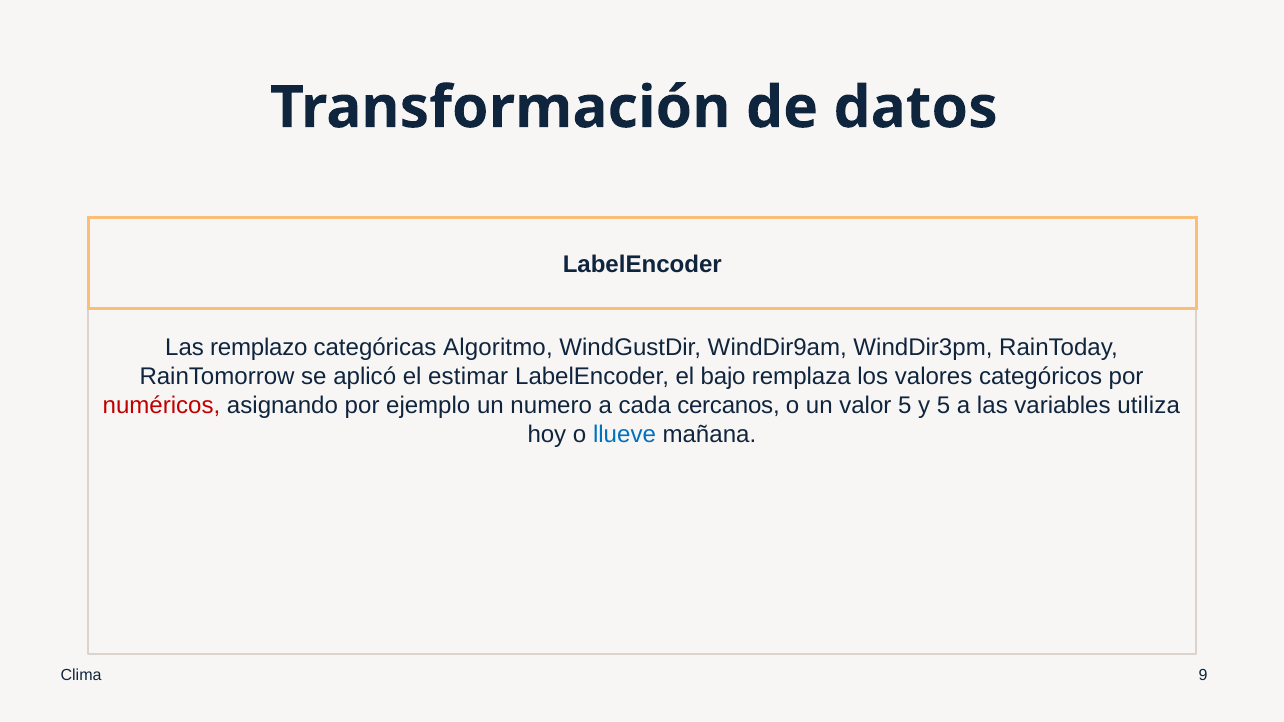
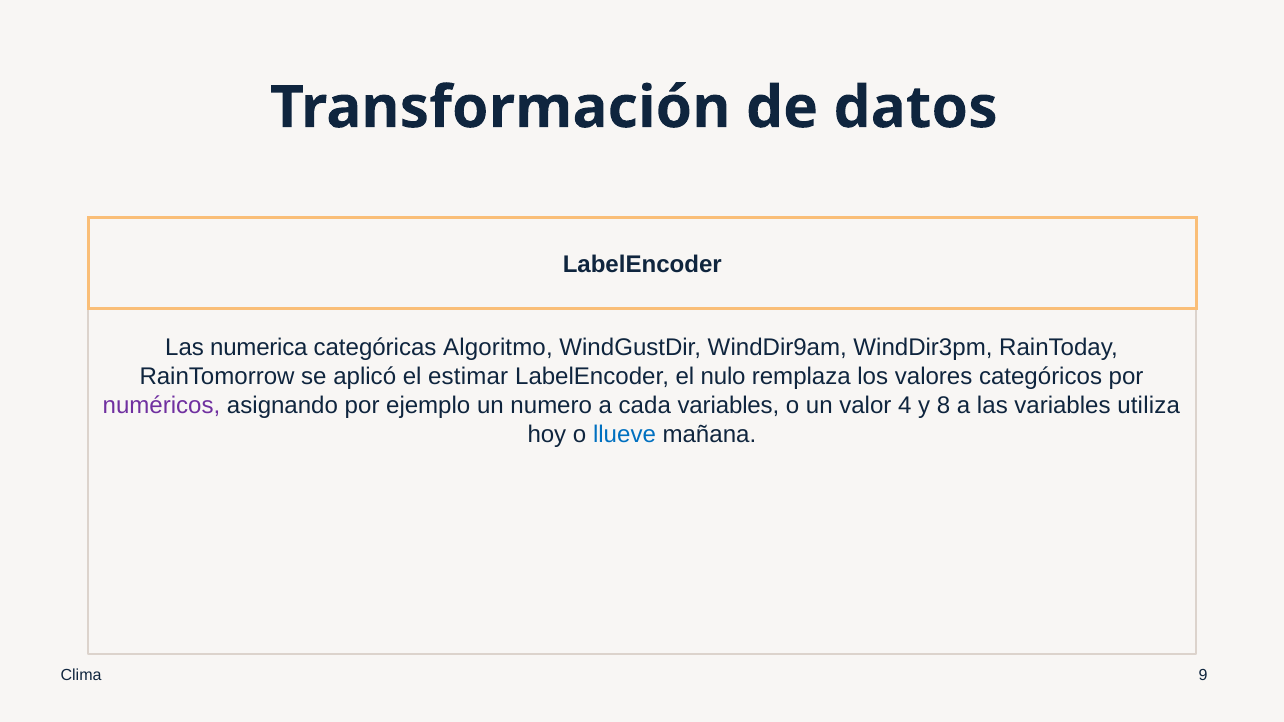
remplazo: remplazo -> numerica (259, 348)
bajo: bajo -> nulo (723, 377)
numéricos colour: red -> purple (161, 406)
cada cercanos: cercanos -> variables (728, 406)
valor 5: 5 -> 4 (905, 406)
y 5: 5 -> 8 (944, 406)
